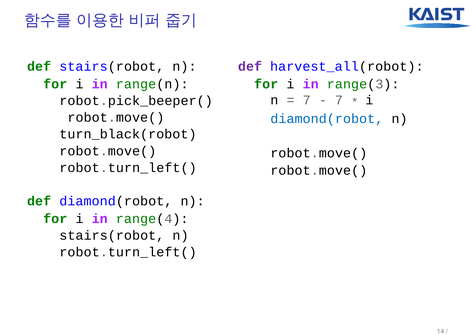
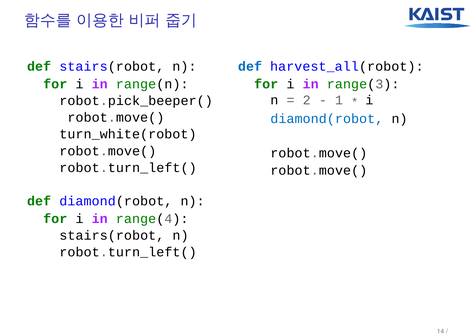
def colour: purple -> blue (250, 67)
7: 7 -> 2 (307, 100)
7: 7 -> 1 (339, 100)
turn_black(robot: turn_black(robot -> turn_white(robot (128, 135)
